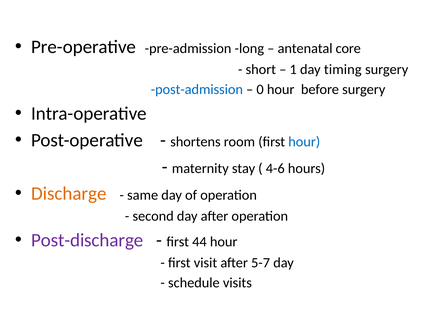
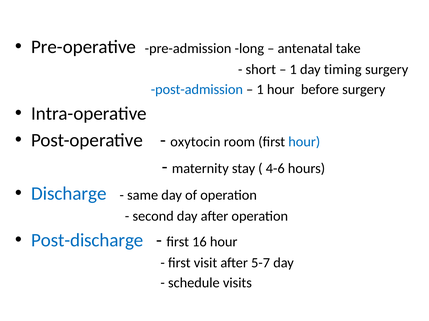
core: core -> take (348, 49)
0: 0 -> 1 (260, 90)
shortens: shortens -> oxytocin (195, 142)
Discharge colour: orange -> blue (69, 194)
Post-discharge colour: purple -> blue (87, 241)
44: 44 -> 16 (199, 242)
